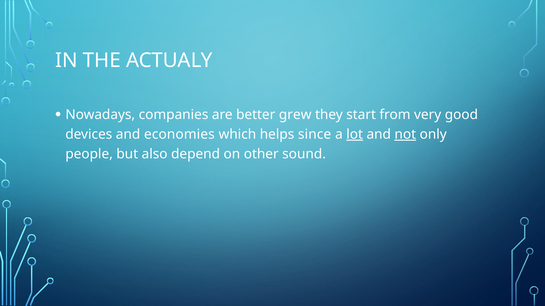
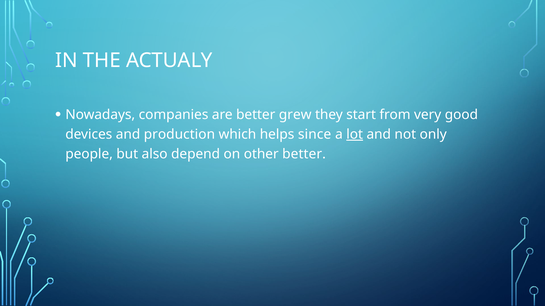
economies: economies -> production (179, 135)
not underline: present -> none (405, 135)
other sound: sound -> better (304, 154)
